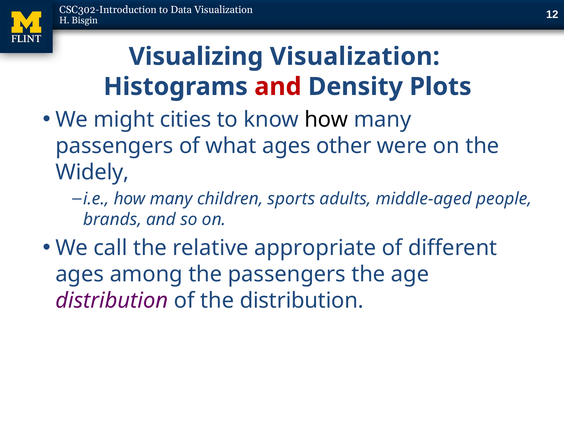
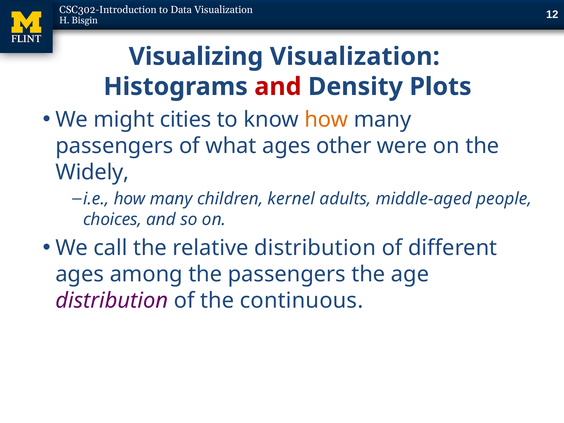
how colour: black -> orange (326, 120)
sports: sports -> kernel (291, 199)
brands: brands -> choices (113, 220)
relative appropriate: appropriate -> distribution (315, 248)
the distribution: distribution -> continuous (302, 301)
